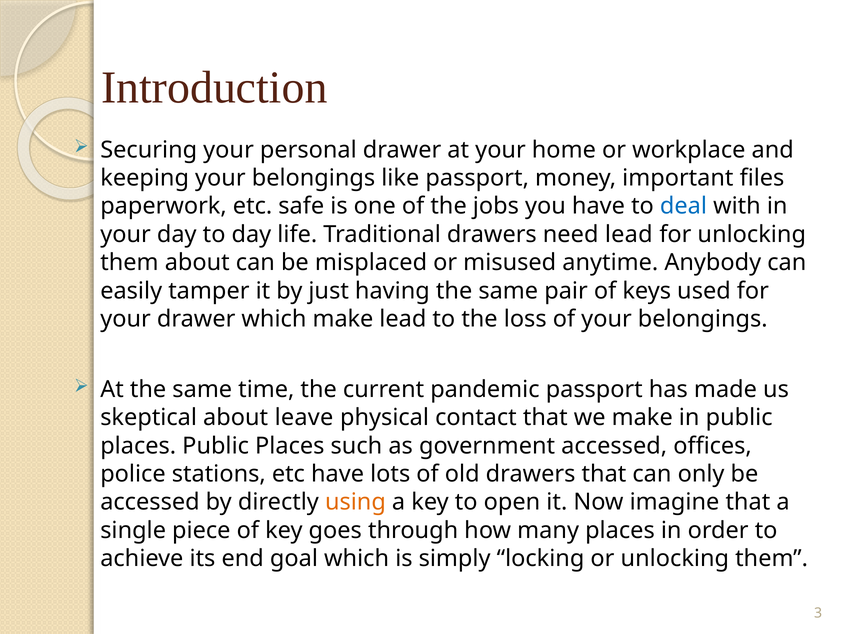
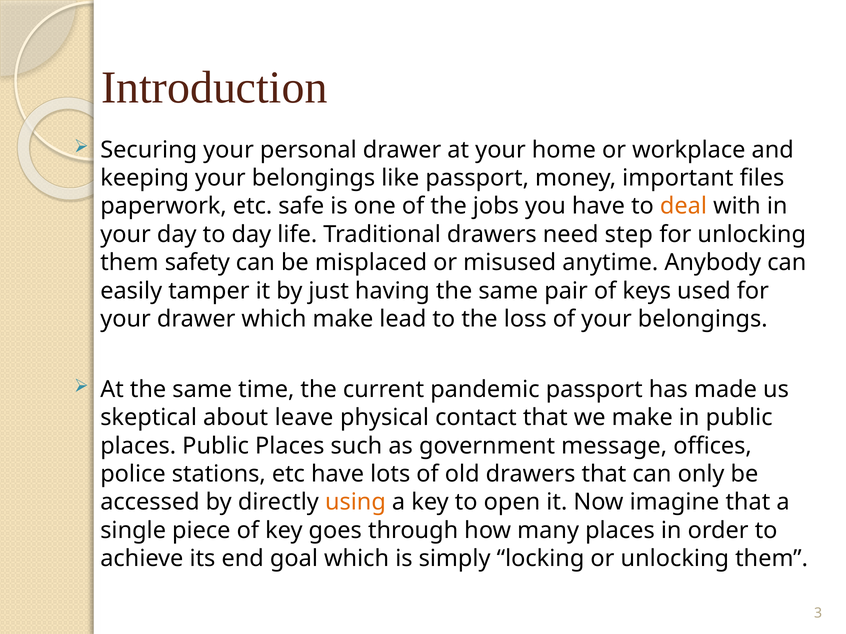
deal colour: blue -> orange (683, 206)
need lead: lead -> step (629, 235)
them about: about -> safety (197, 263)
government accessed: accessed -> message (614, 446)
